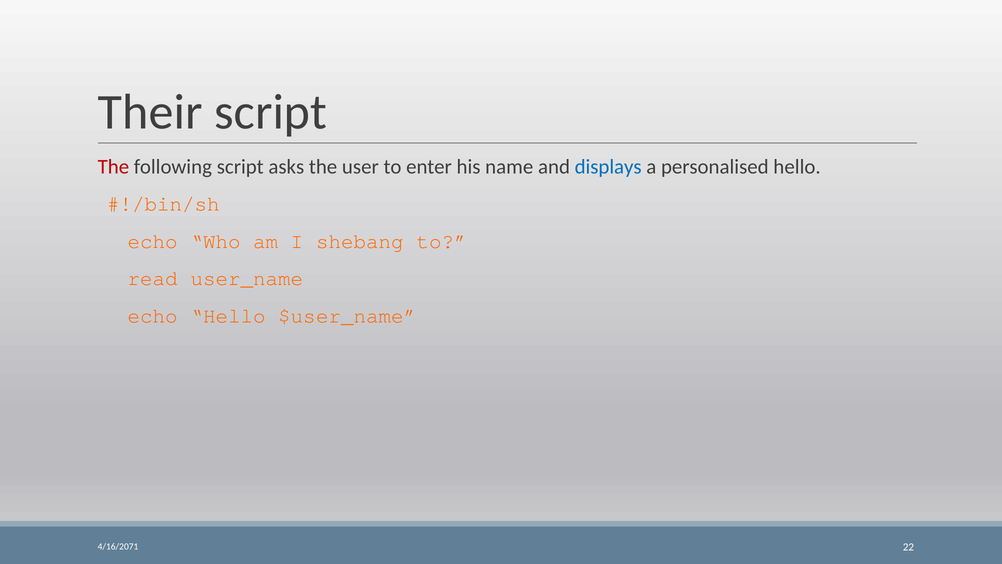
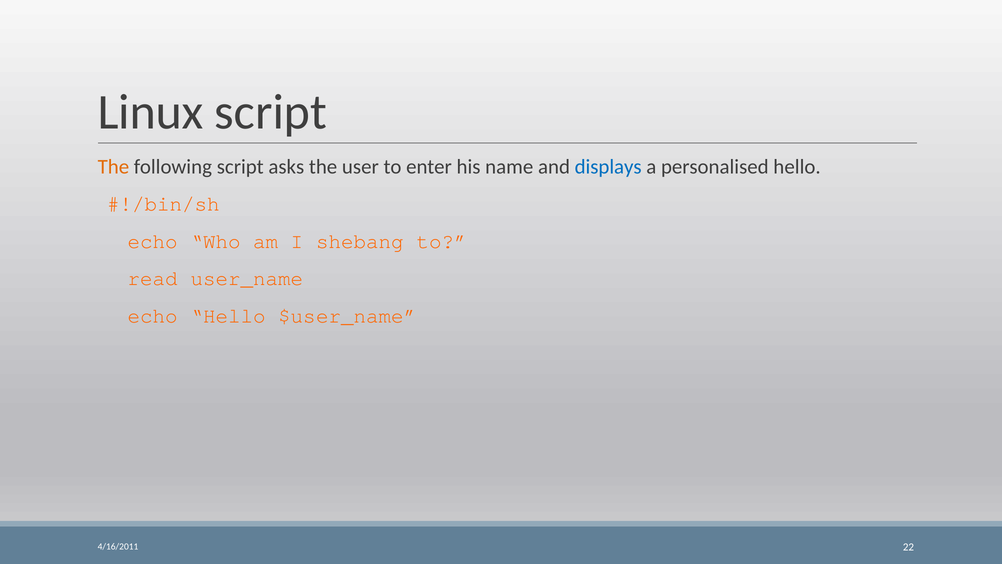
Their: Their -> Linux (150, 112)
The colour: red -> orange (113, 167)
4/16/2071: 4/16/2071 -> 4/16/2011 (118, 547)
